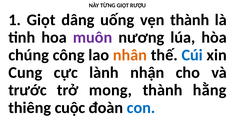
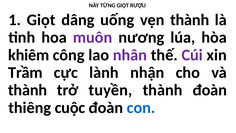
chúng: chúng -> khiêm (29, 55)
nhân colour: orange -> purple (130, 55)
Cúi colour: blue -> purple (192, 55)
Cung: Cung -> Trầm (25, 72)
trước: trước -> thành (28, 90)
mong: mong -> tuyền (110, 90)
thành hằng: hằng -> đoàn (210, 90)
